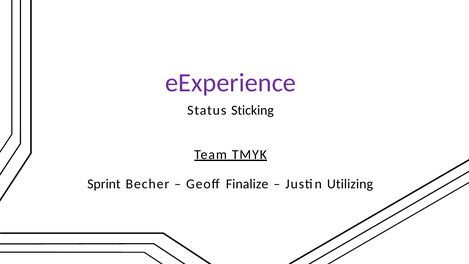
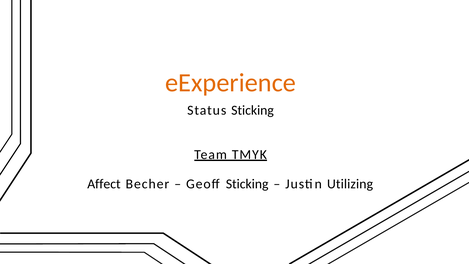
eExperience colour: purple -> orange (231, 83)
Sprint: Sprint -> Affect (104, 184)
Geoff Finalize: Finalize -> Sticking (247, 184)
